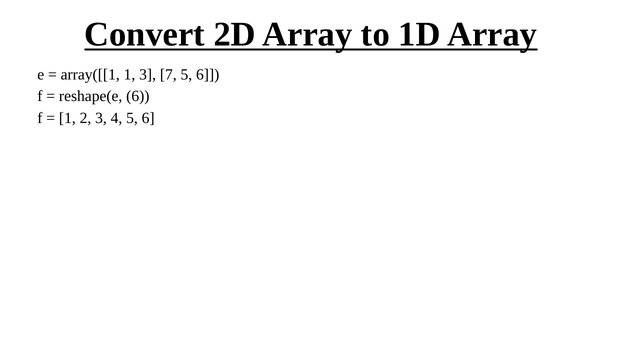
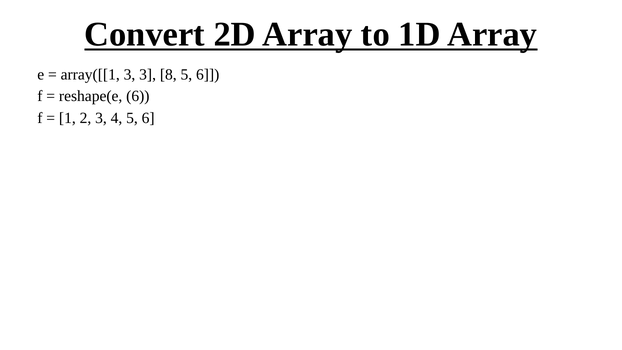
array([[1 1: 1 -> 3 (129, 74)
7: 7 -> 8 (168, 74)
